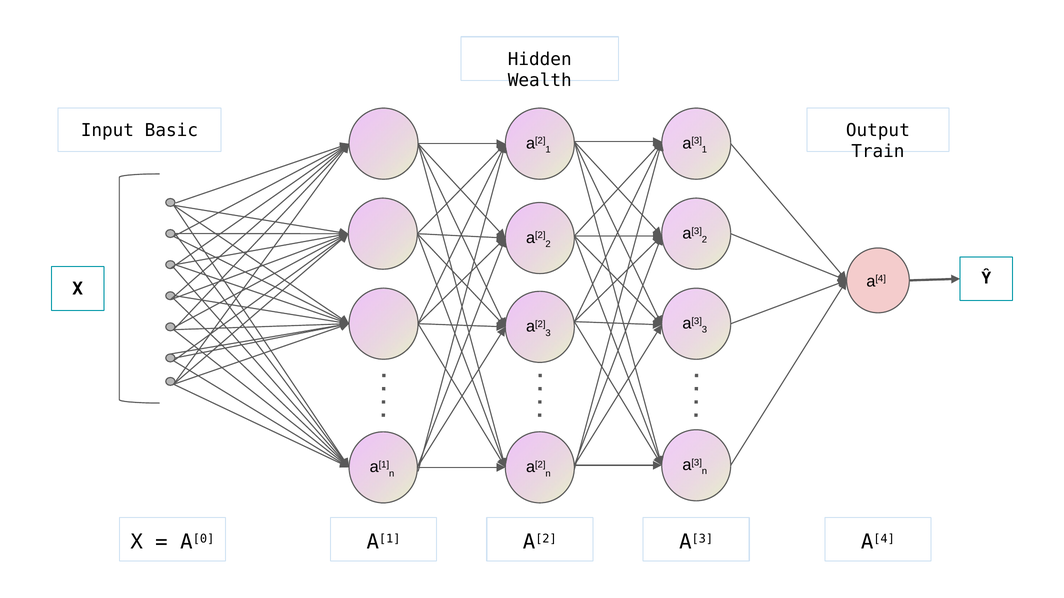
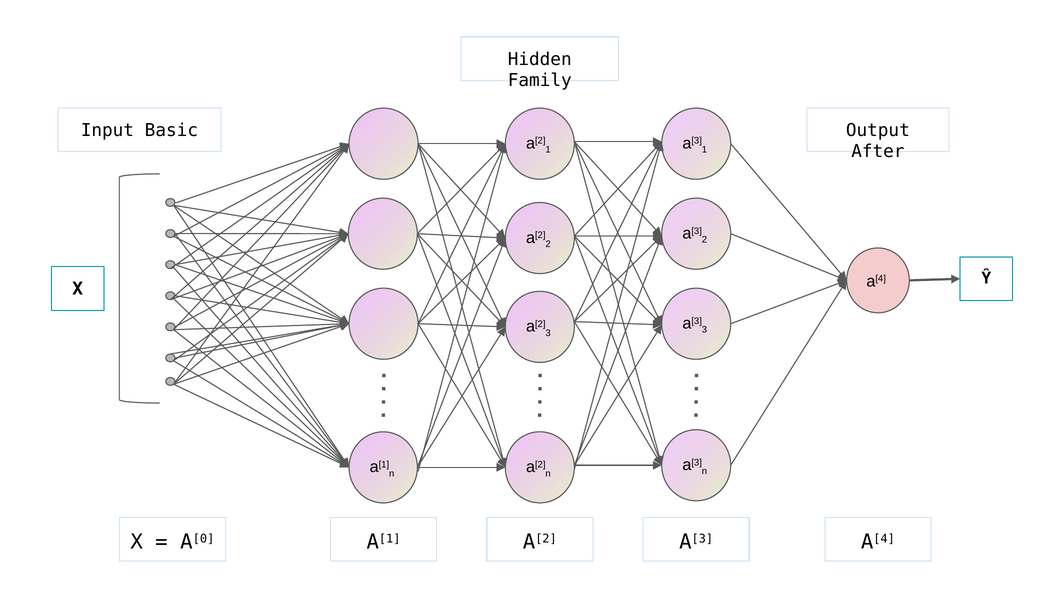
Wealth: Wealth -> Family (540, 81)
Train: Train -> After (878, 152)
